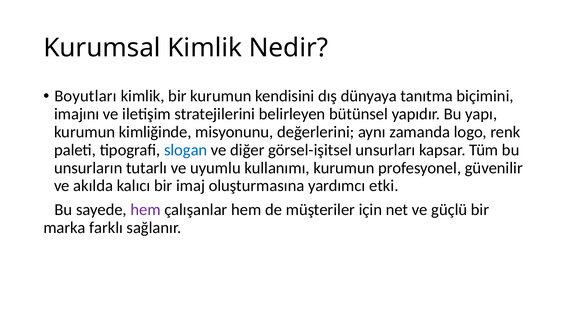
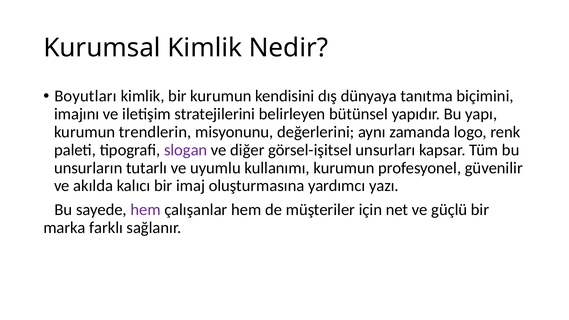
kimliğinde: kimliğinde -> trendlerin (155, 132)
slogan colour: blue -> purple (186, 150)
etki: etki -> yazı (384, 186)
